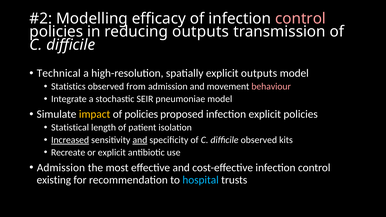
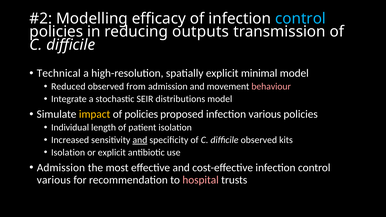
control colour: pink -> light blue (301, 19)
explicit outputs: outputs -> minimal (259, 73)
Statistics: Statistics -> Reduced (68, 87)
pneumoniae: pneumoniae -> distributions (180, 99)
infection explicit: explicit -> various (265, 114)
Statistical: Statistical -> Individual (70, 128)
Increased underline: present -> none (70, 140)
Recreate: Recreate -> Isolation (68, 152)
existing: existing -> various (54, 180)
hospital colour: light blue -> pink (201, 180)
